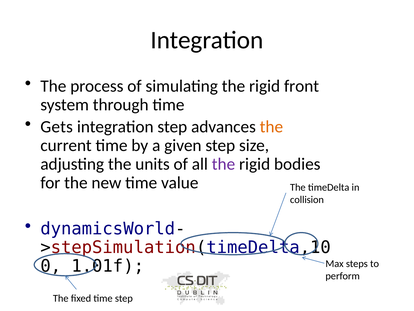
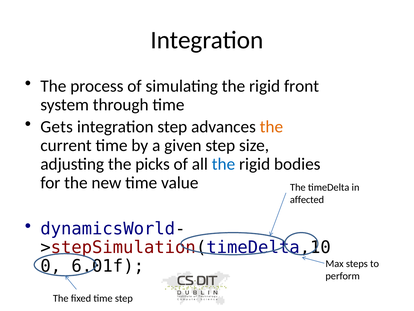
units: units -> picks (153, 164)
the colour: purple -> blue (223, 164)
collision: collision -> affected (307, 199)
1.01f: 1.01f -> 6.01f (108, 266)
